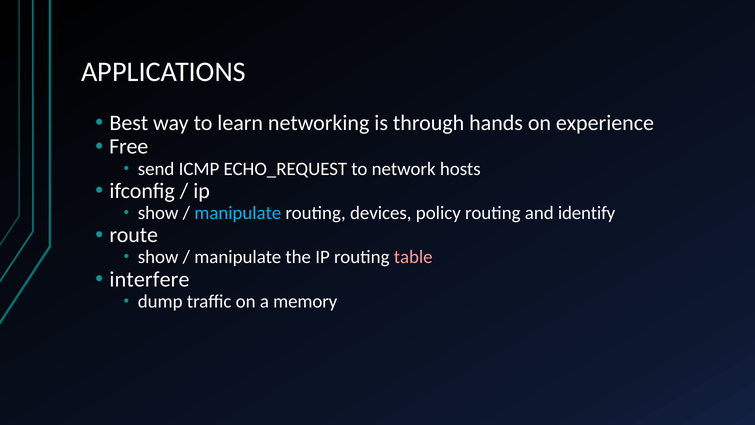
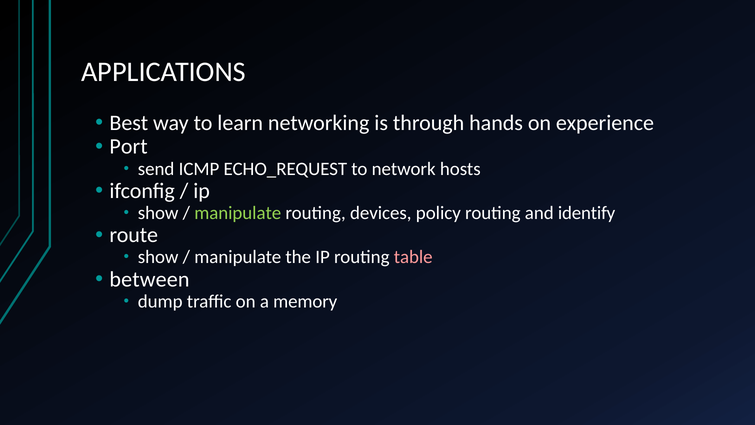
Free: Free -> Port (129, 147)
manipulate colour: light blue -> light green (238, 213)
interfere: interfere -> between (149, 279)
